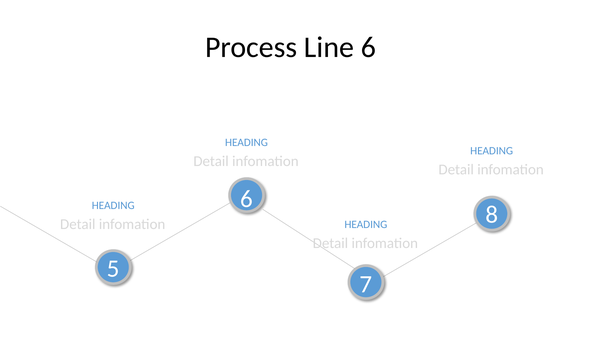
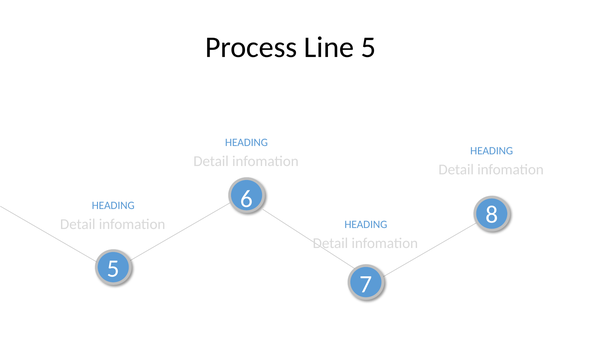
Line 6: 6 -> 5 (368, 47)
